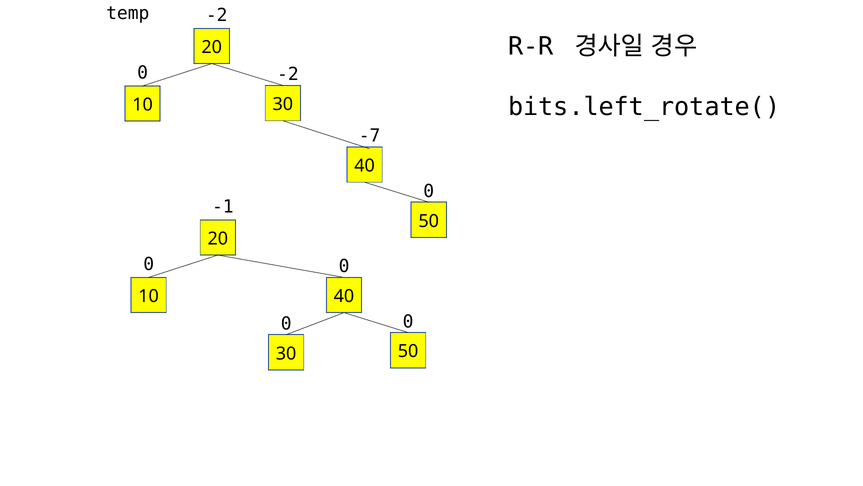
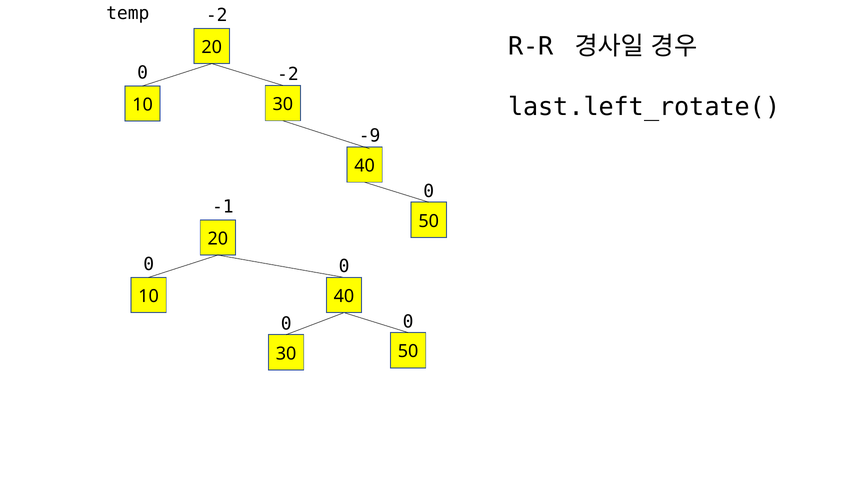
bits.left_rotate(: bits.left_rotate( -> last.left_rotate( (644, 107)
-7: -7 -> -9 (370, 136)
